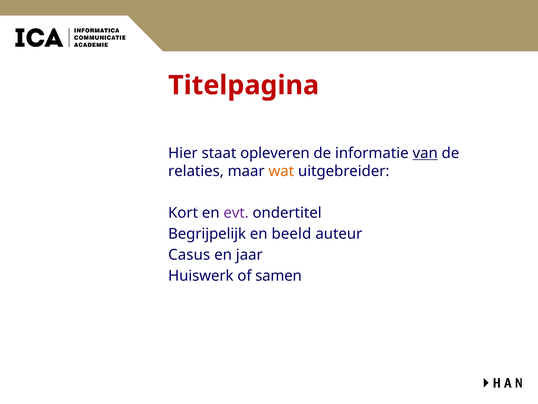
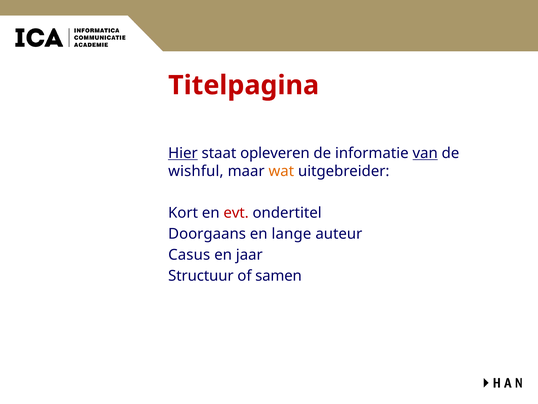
Hier underline: none -> present (183, 153)
relaties: relaties -> wishful (196, 171)
evt colour: purple -> red (236, 213)
Begrijpelijk: Begrijpelijk -> Doorgaans (207, 234)
beeld: beeld -> lange (291, 234)
Huiswerk: Huiswerk -> Structuur (201, 276)
